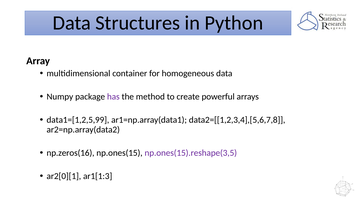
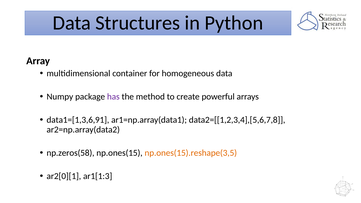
data1=[1,2,5,99: data1=[1,2,5,99 -> data1=[1,3,6,91 (78, 120)
np.zeros(16: np.zeros(16 -> np.zeros(58 (71, 153)
np.ones(15).reshape(3,5 colour: purple -> orange (191, 153)
